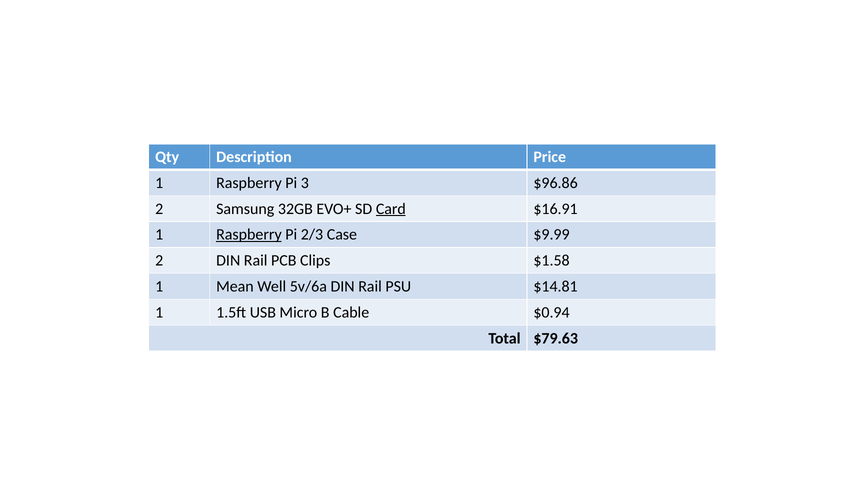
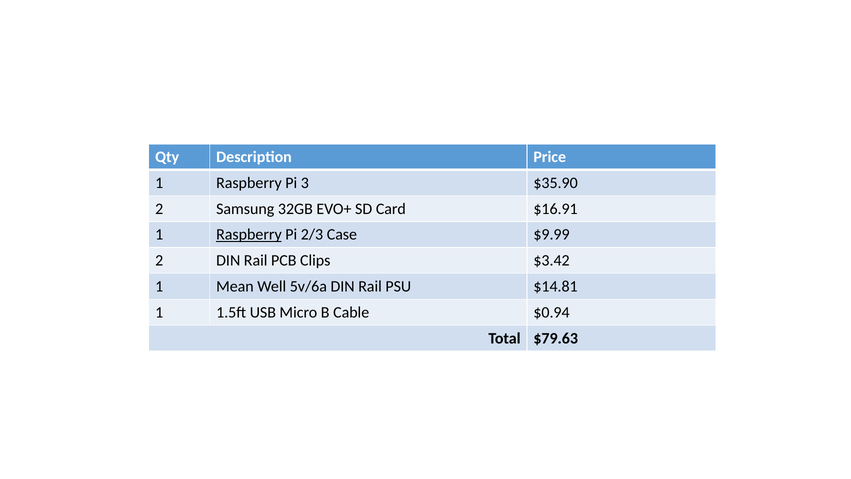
$96.86: $96.86 -> $35.90 (556, 183)
Card underline: present -> none (391, 209)
$1.58: $1.58 -> $3.42 (552, 260)
